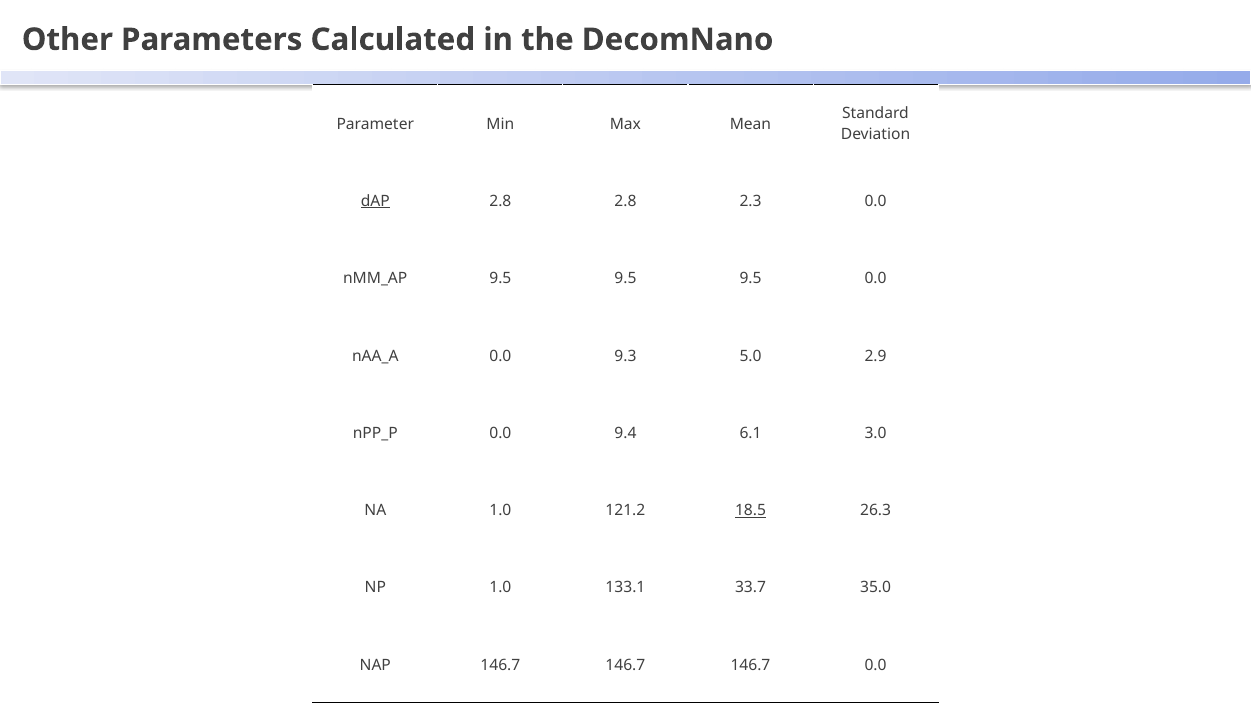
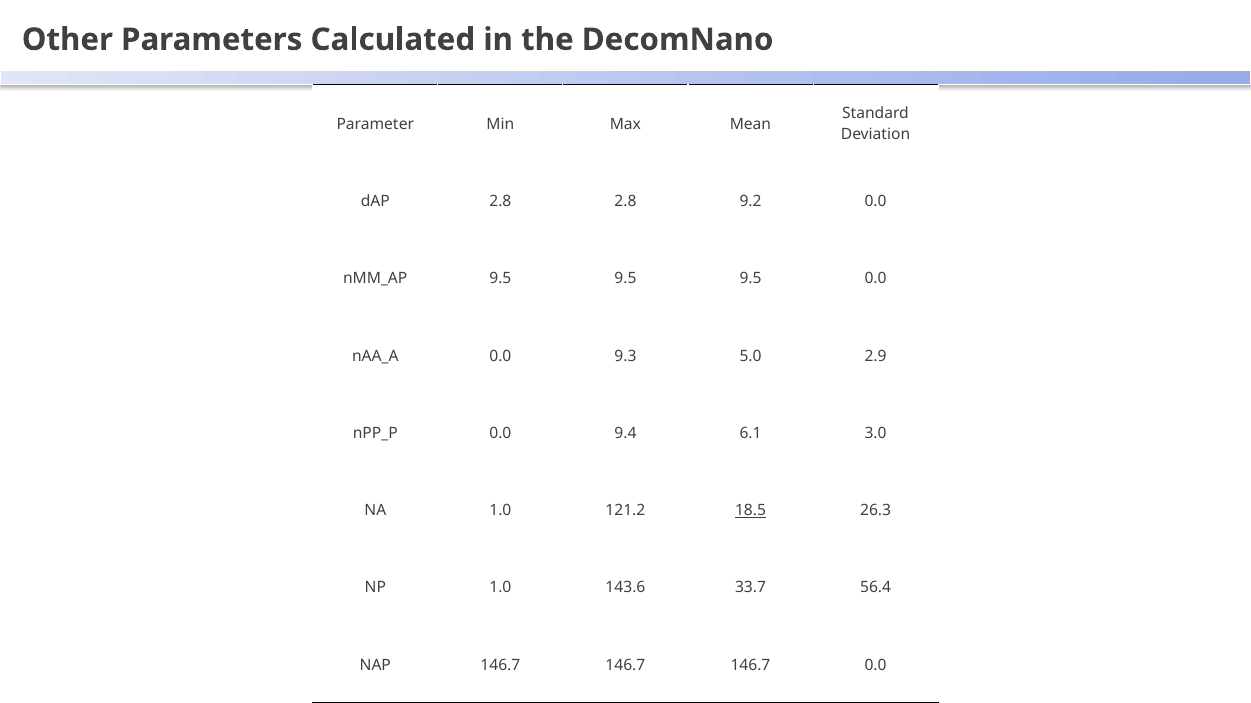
dAP underline: present -> none (375, 201)
2.3: 2.3 -> 9.2 (751, 201)
133.1: 133.1 -> 143.6 (625, 588)
35.0: 35.0 -> 56.4 (876, 588)
